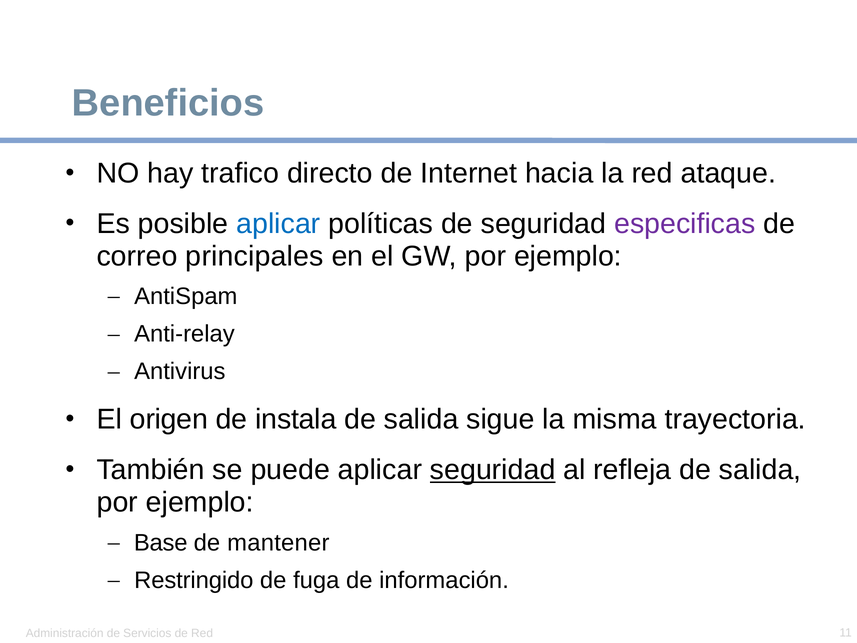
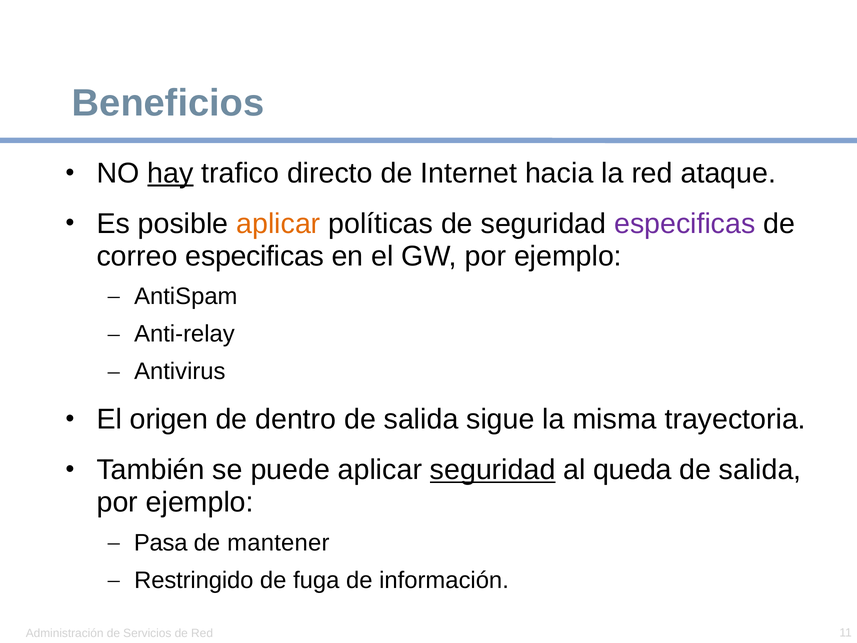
hay underline: none -> present (170, 173)
aplicar colour: blue -> orange (278, 224)
correo principales: principales -> especificas (255, 256)
instala: instala -> dentro (296, 419)
refleja: refleja -> queda (633, 470)
Base: Base -> Pasa (161, 542)
